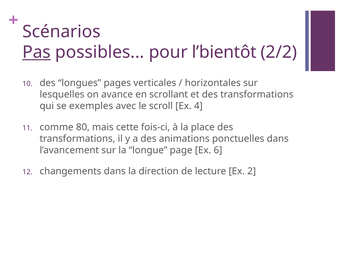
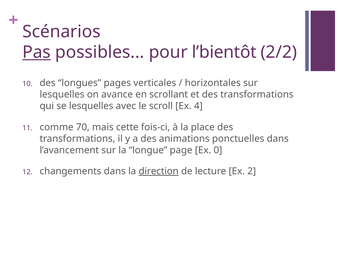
se exemples: exemples -> lesquelles (91, 106)
80: 80 -> 70 (83, 127)
6: 6 -> 0 (218, 150)
direction underline: none -> present (159, 172)
